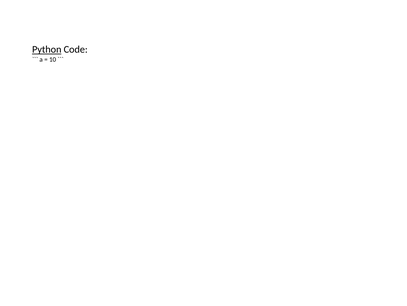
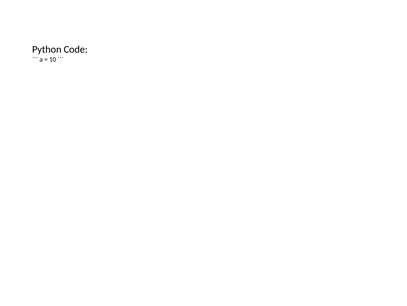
Python underline: present -> none (47, 50)
